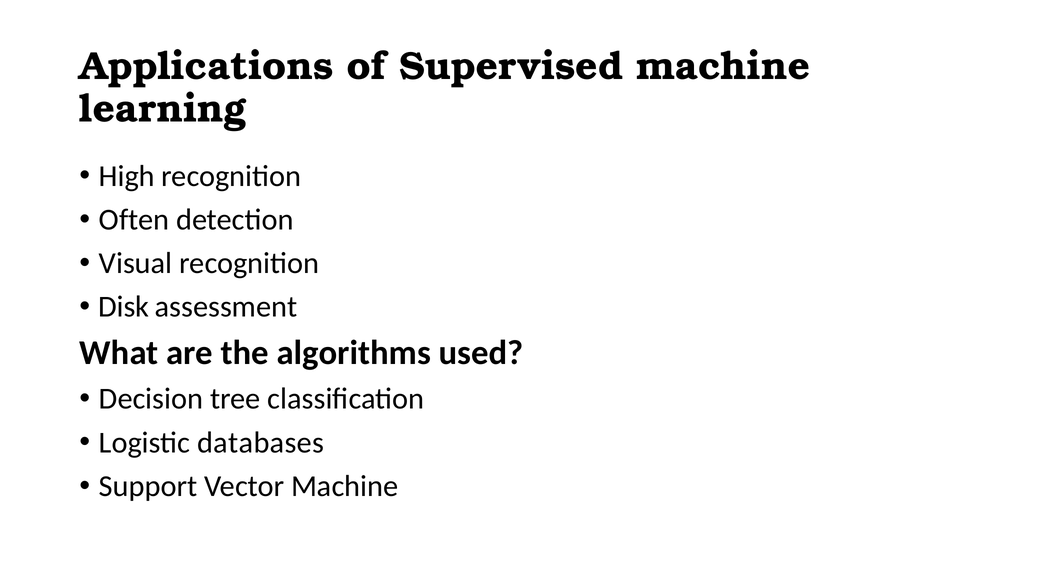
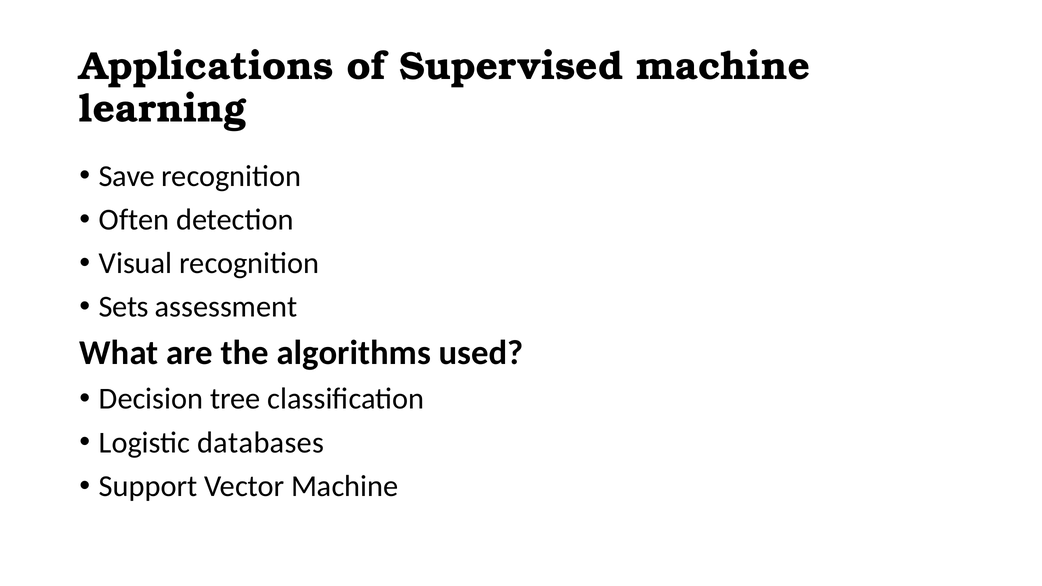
High: High -> Save (127, 176)
Disk: Disk -> Sets (124, 307)
